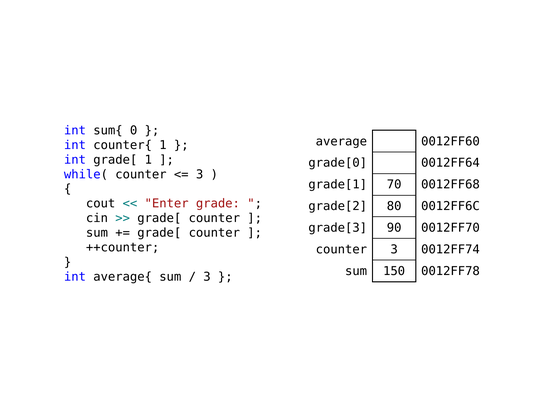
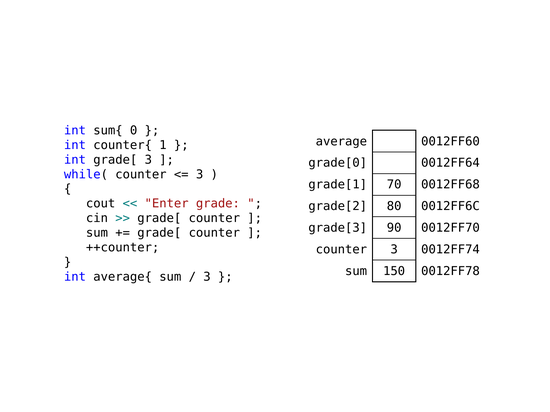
grade[ 1: 1 -> 3 (148, 160)
